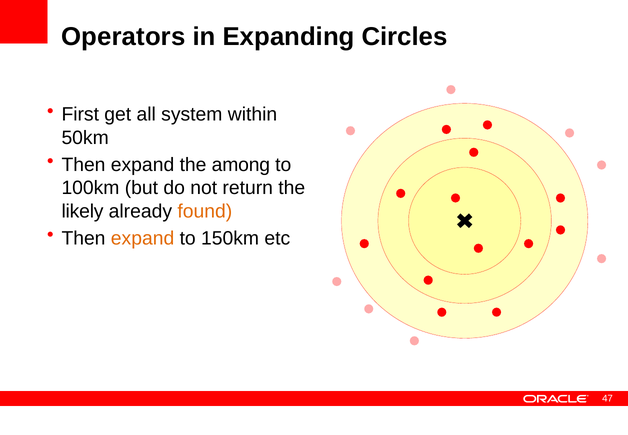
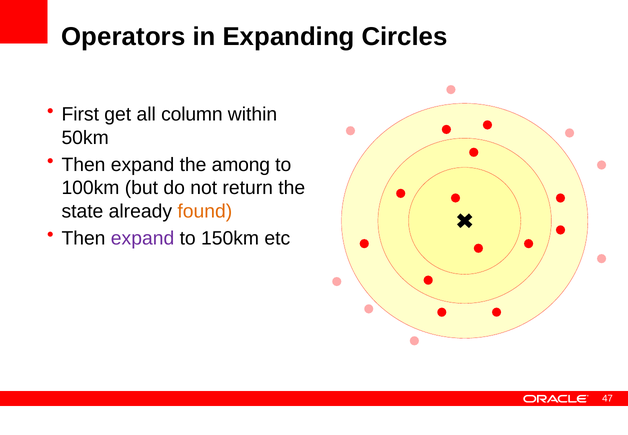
system: system -> column (192, 114)
likely: likely -> state (82, 211)
expand colour: orange -> purple (143, 238)
